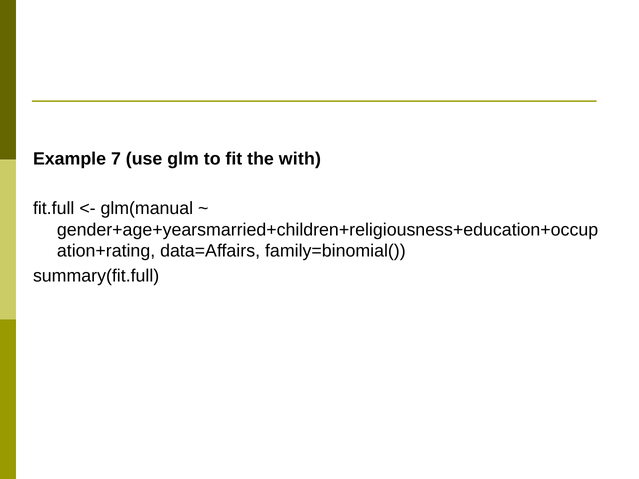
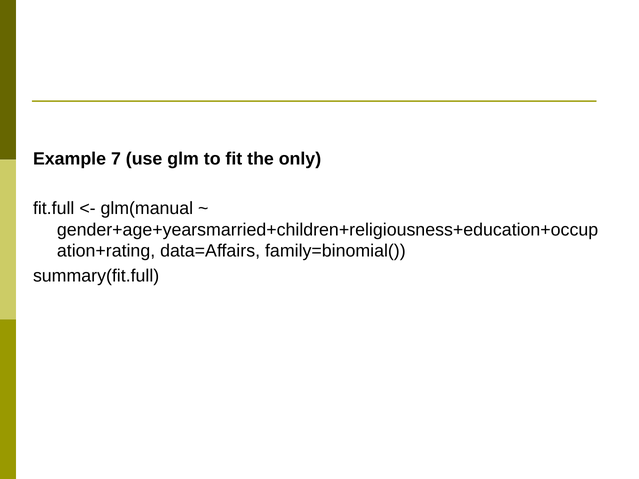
with: with -> only (300, 159)
